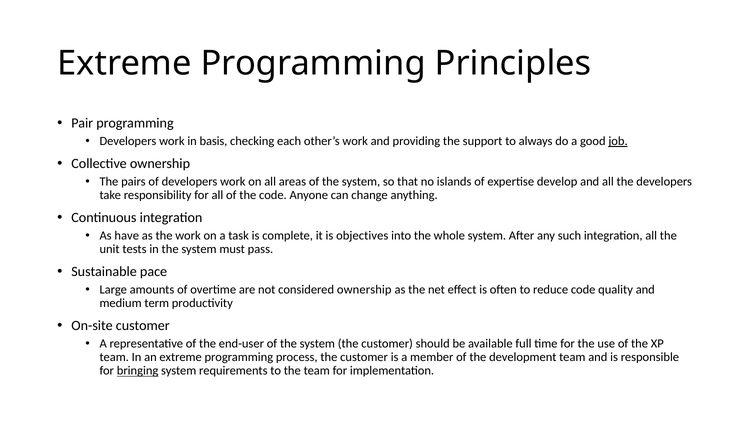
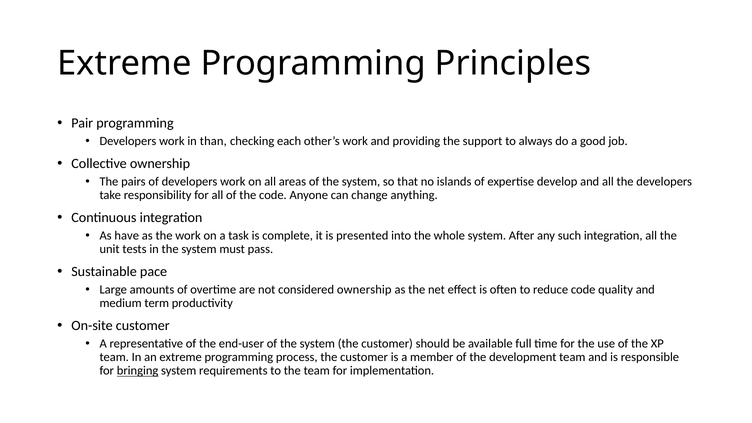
basis: basis -> than (213, 141)
job underline: present -> none (618, 141)
objectives: objectives -> presented (362, 236)
